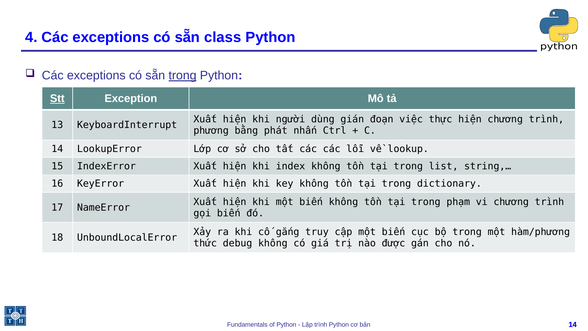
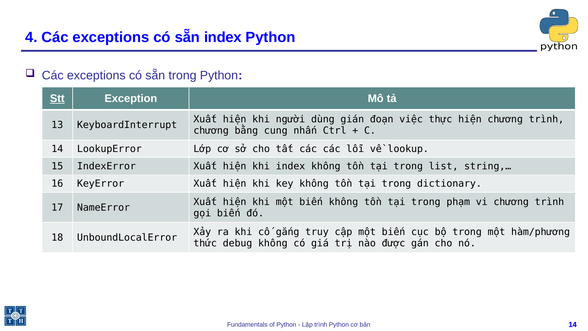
sẵn class: class -> index (223, 37)
trong underline: present -> none (183, 75)
phương: phương -> chương (211, 131)
phát: phát -> cung (276, 131)
